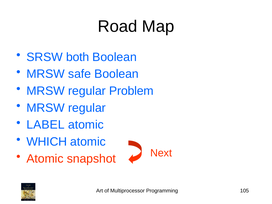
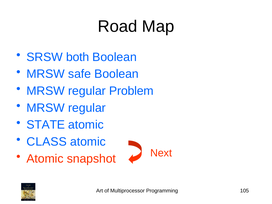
LABEL: LABEL -> STATE (46, 125)
WHICH: WHICH -> CLASS (47, 142)
